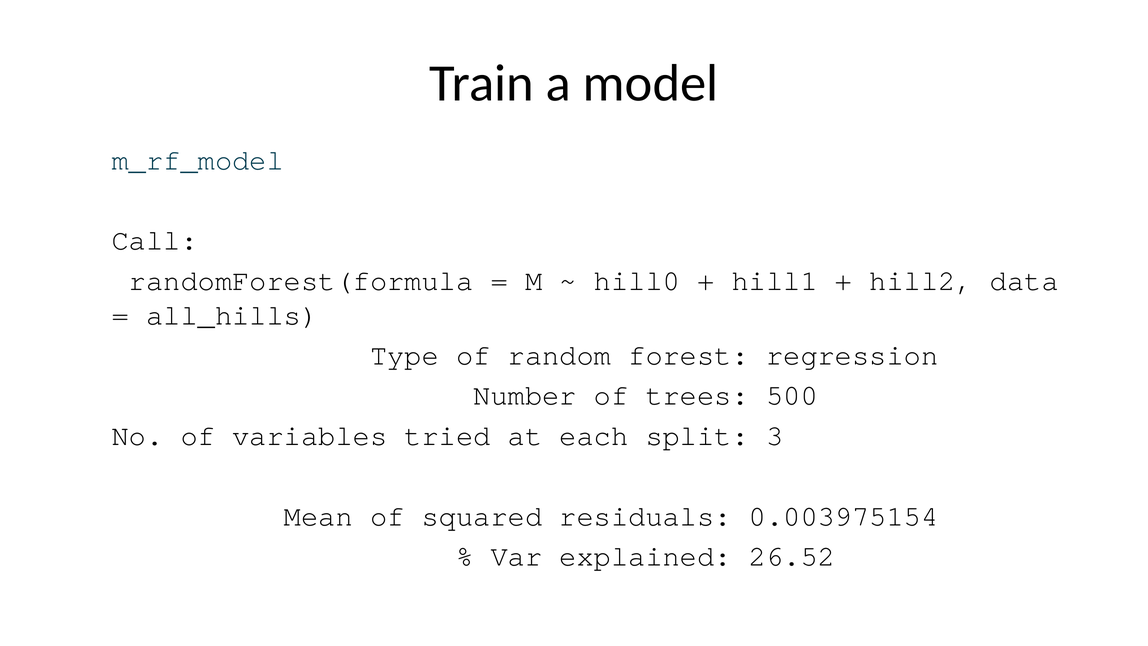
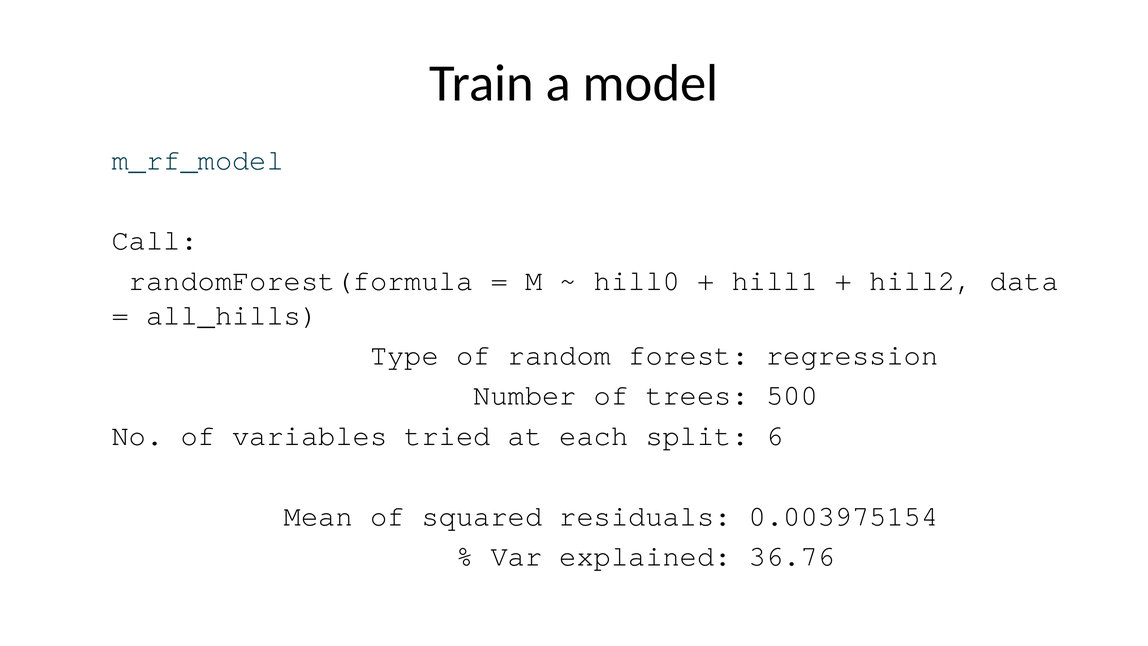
3: 3 -> 6 (775, 436)
26.52: 26.52 -> 36.76 (792, 556)
